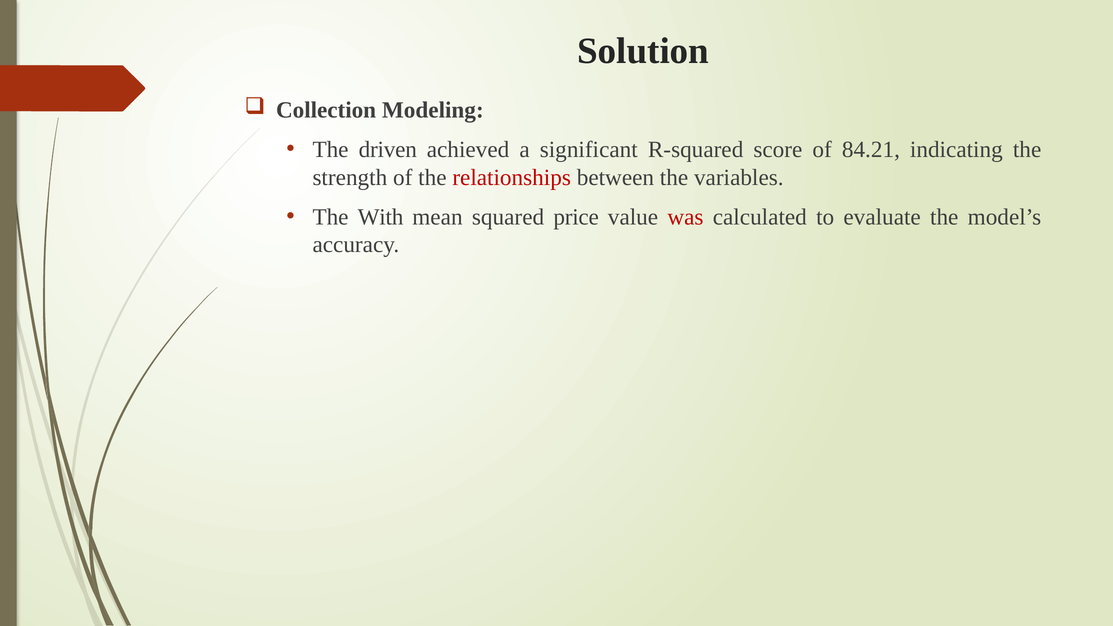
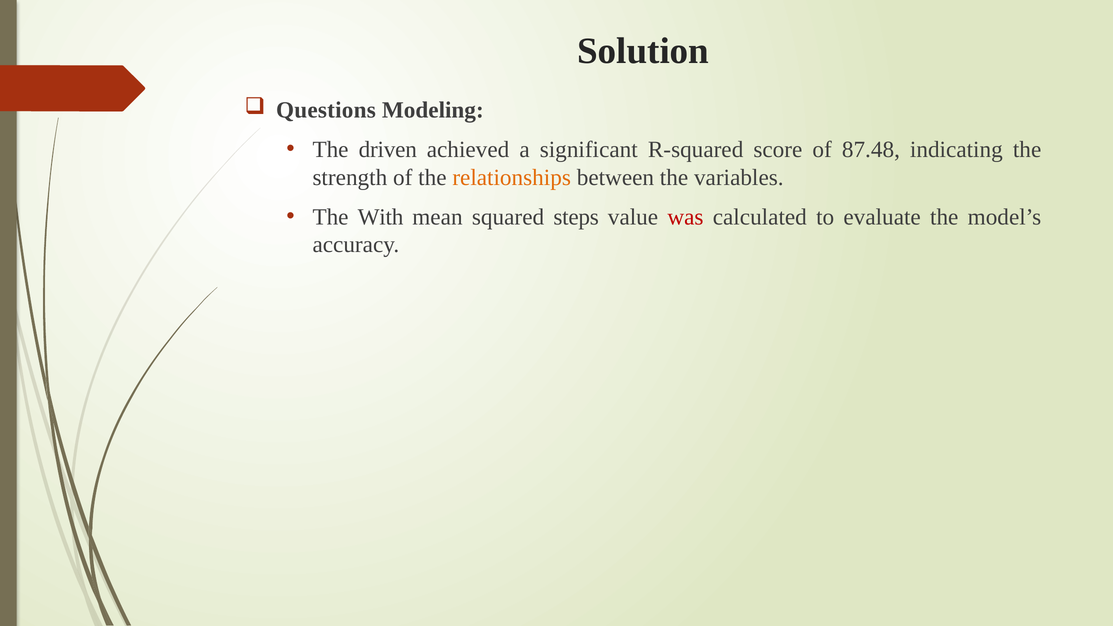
Collection: Collection -> Questions (326, 110)
84.21: 84.21 -> 87.48 (871, 150)
relationships colour: red -> orange (512, 177)
price: price -> steps (576, 217)
